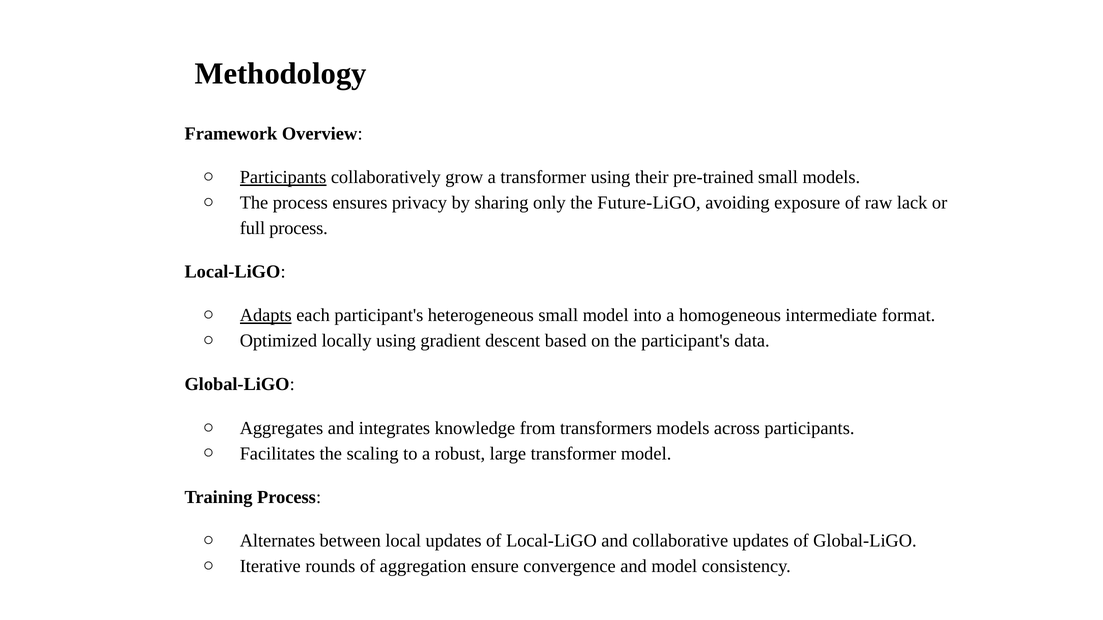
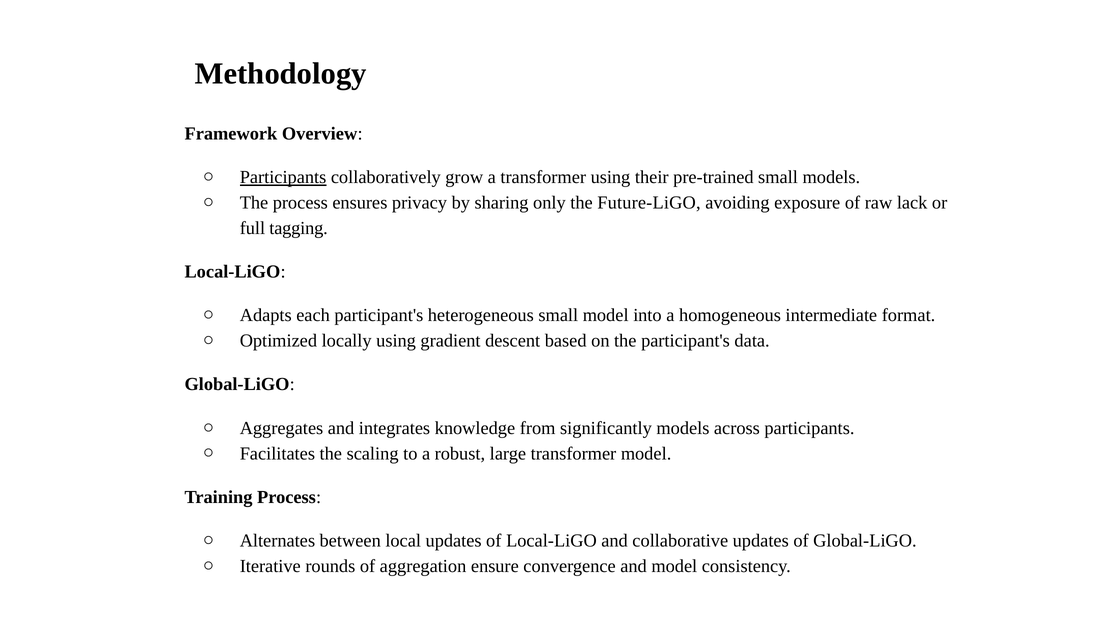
full process: process -> tagging (299, 228)
Adapts underline: present -> none (266, 316)
transformers: transformers -> significantly (606, 428)
